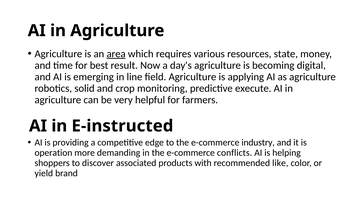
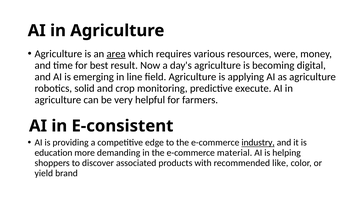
state: state -> were (286, 54)
E-instructed: E-instructed -> E-consistent (122, 126)
industry underline: none -> present (258, 142)
operation: operation -> education (53, 153)
conflicts: conflicts -> material (235, 153)
